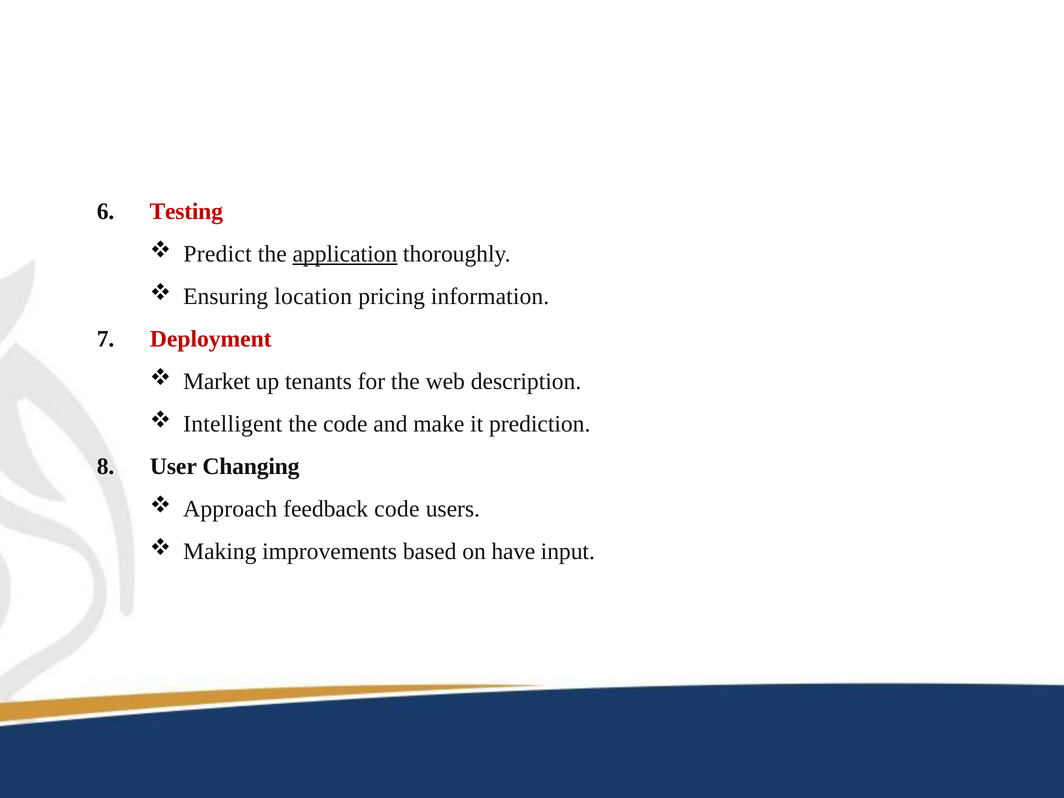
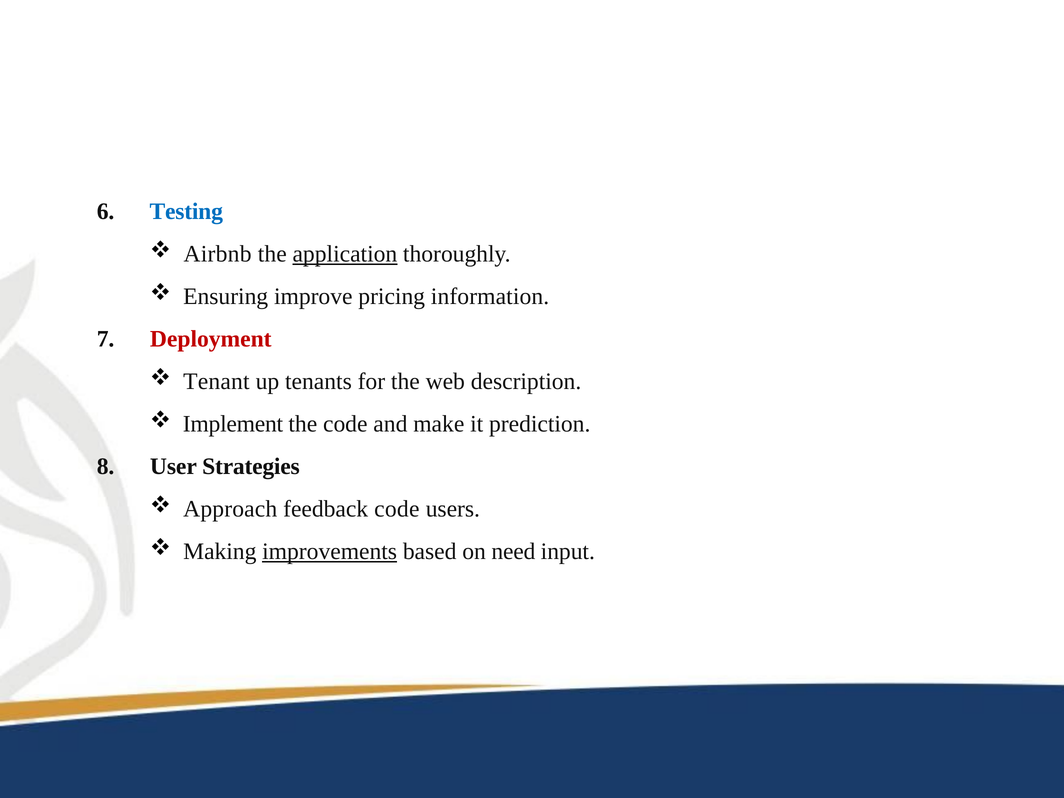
Testing colour: red -> blue (186, 211)
Predict: Predict -> Airbnb (218, 254)
location: location -> improve (313, 296)
Market: Market -> Tenant (216, 381)
Intelligent: Intelligent -> Implement (233, 424)
Changing: Changing -> Strategies (251, 467)
improvements underline: none -> present (330, 552)
have: have -> need (513, 552)
